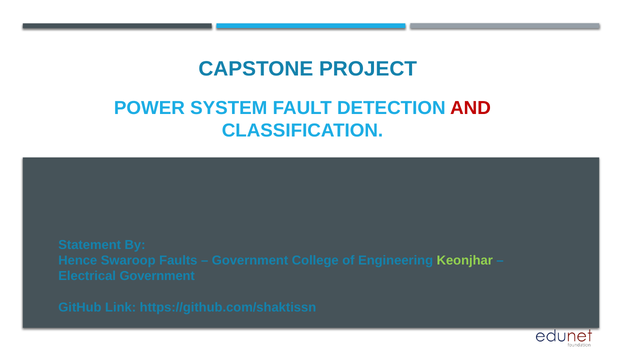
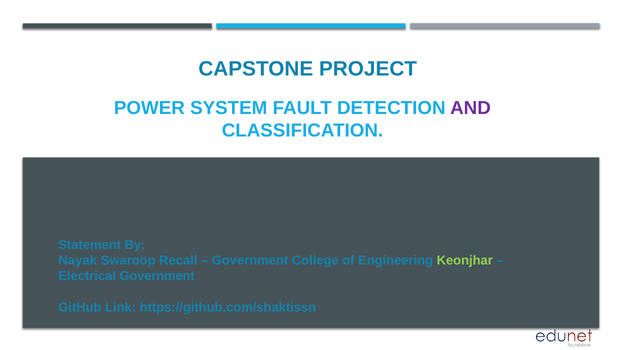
AND colour: red -> purple (471, 108)
Hence: Hence -> Nayak (78, 261)
Faults: Faults -> Recall (178, 261)
